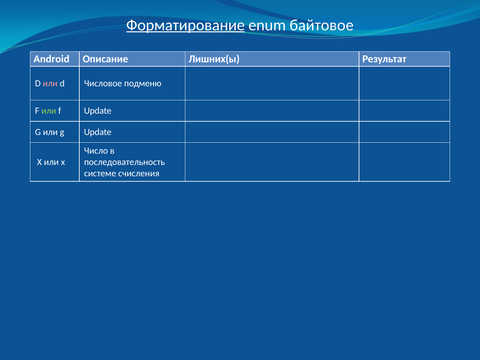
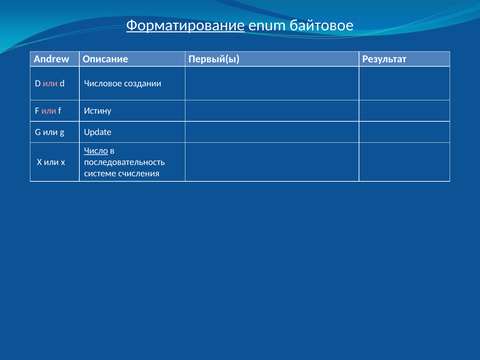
Android: Android -> Andrew (52, 59)
Лишних(ы: Лишних(ы -> Первый(ы (214, 59)
подменю: подменю -> создании (143, 83)
или colour: light green -> pink (49, 111)
f Update: Update -> Истину (98, 111)
Число underline: none -> present (96, 151)
